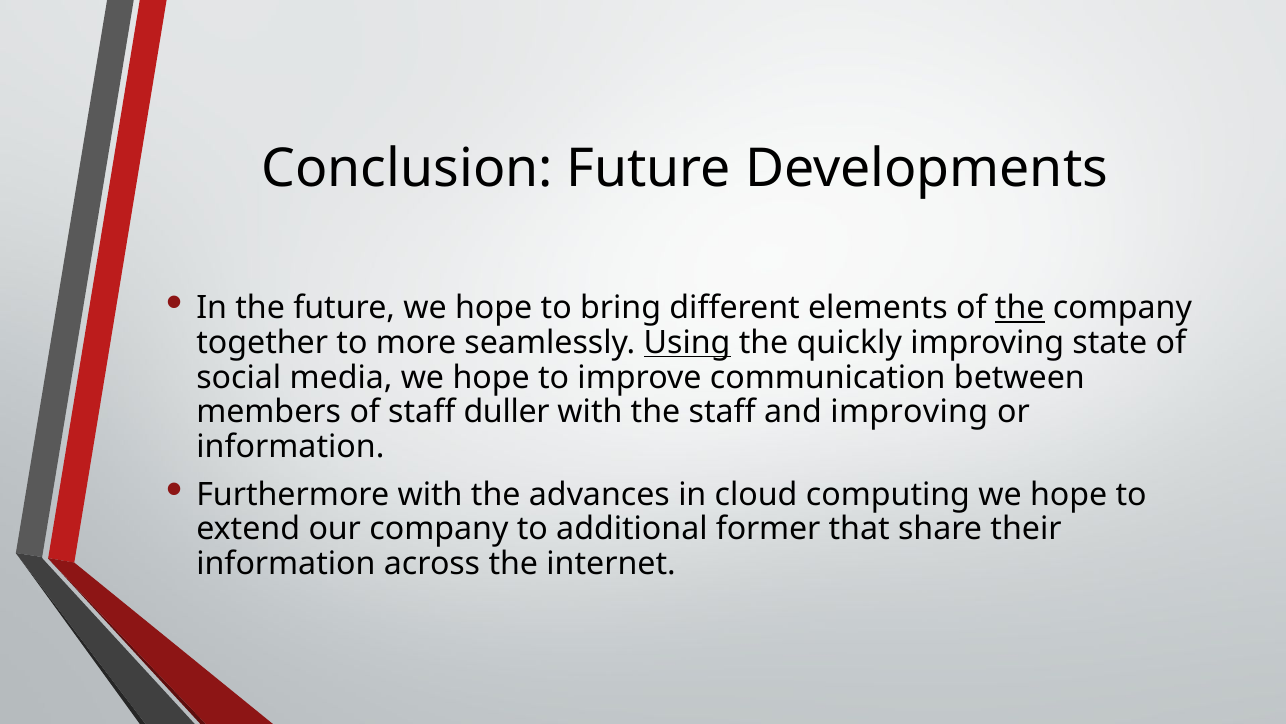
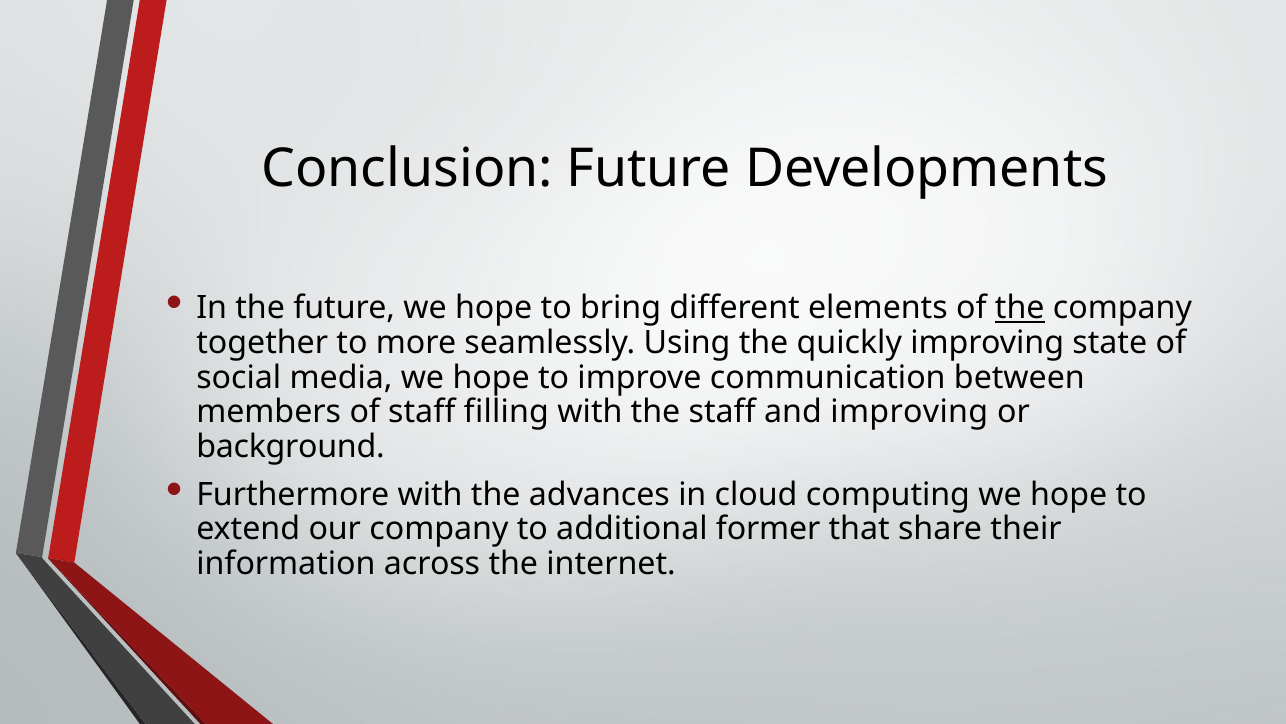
Using underline: present -> none (687, 342)
duller: duller -> filling (506, 412)
information: information -> background (291, 446)
